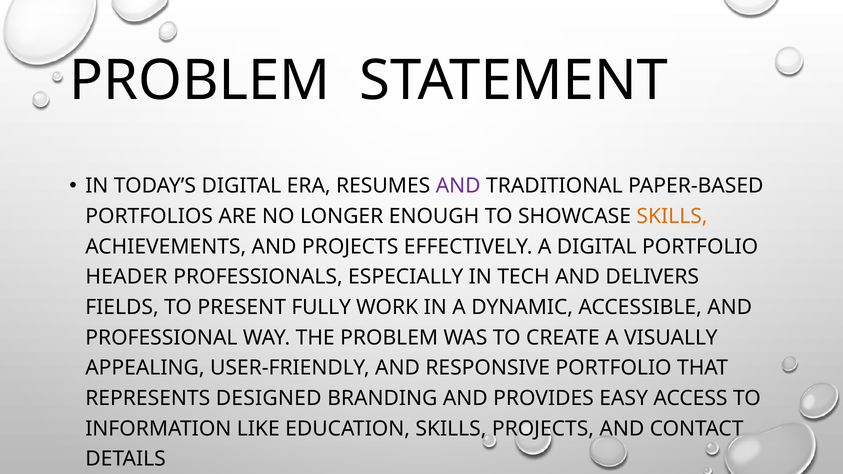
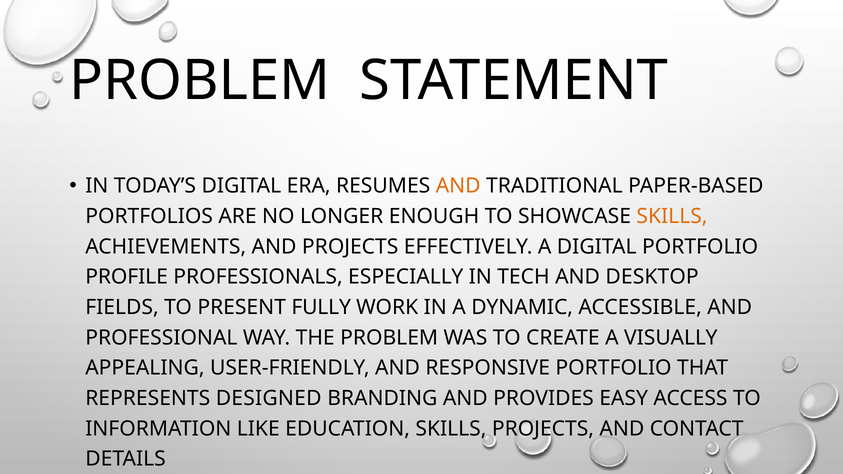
AND colour: purple -> orange (458, 186)
HEADER: HEADER -> PROFILE (127, 277)
DELIVERS: DELIVERS -> DESKTOP (652, 277)
